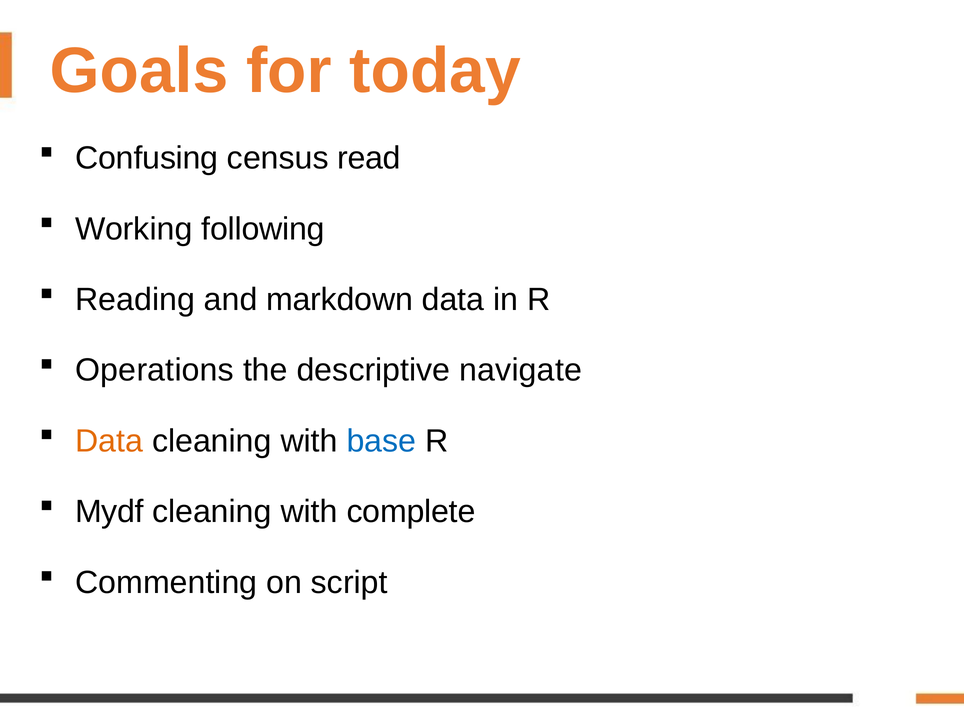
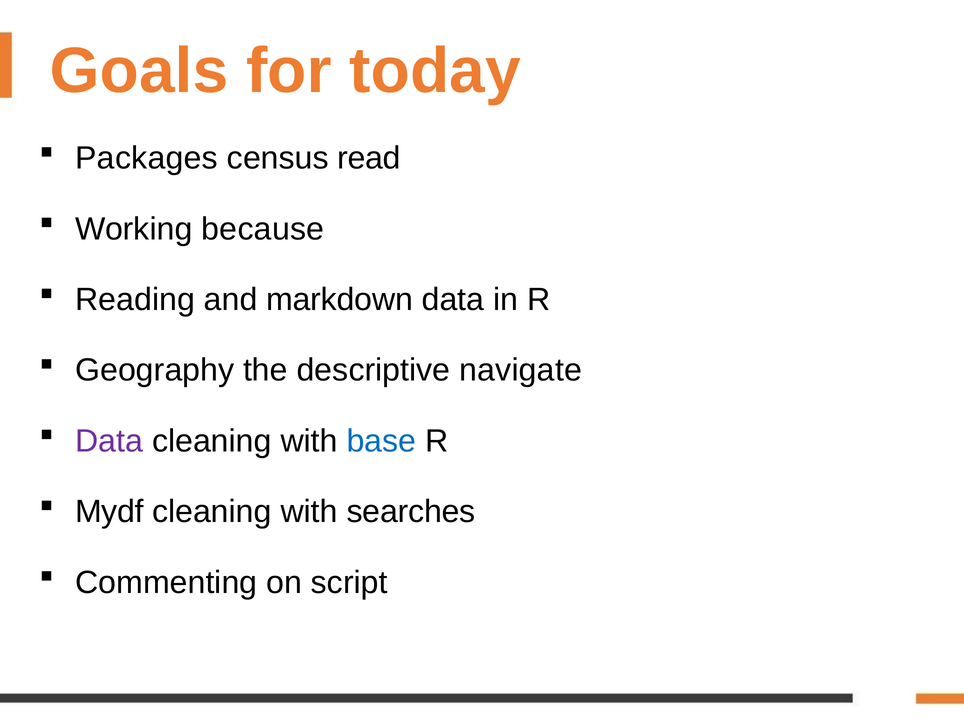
Confusing: Confusing -> Packages (147, 158)
following: following -> because (263, 229)
Operations: Operations -> Geography (155, 370)
Data colour: orange -> purple (109, 441)
complete: complete -> searches (411, 512)
